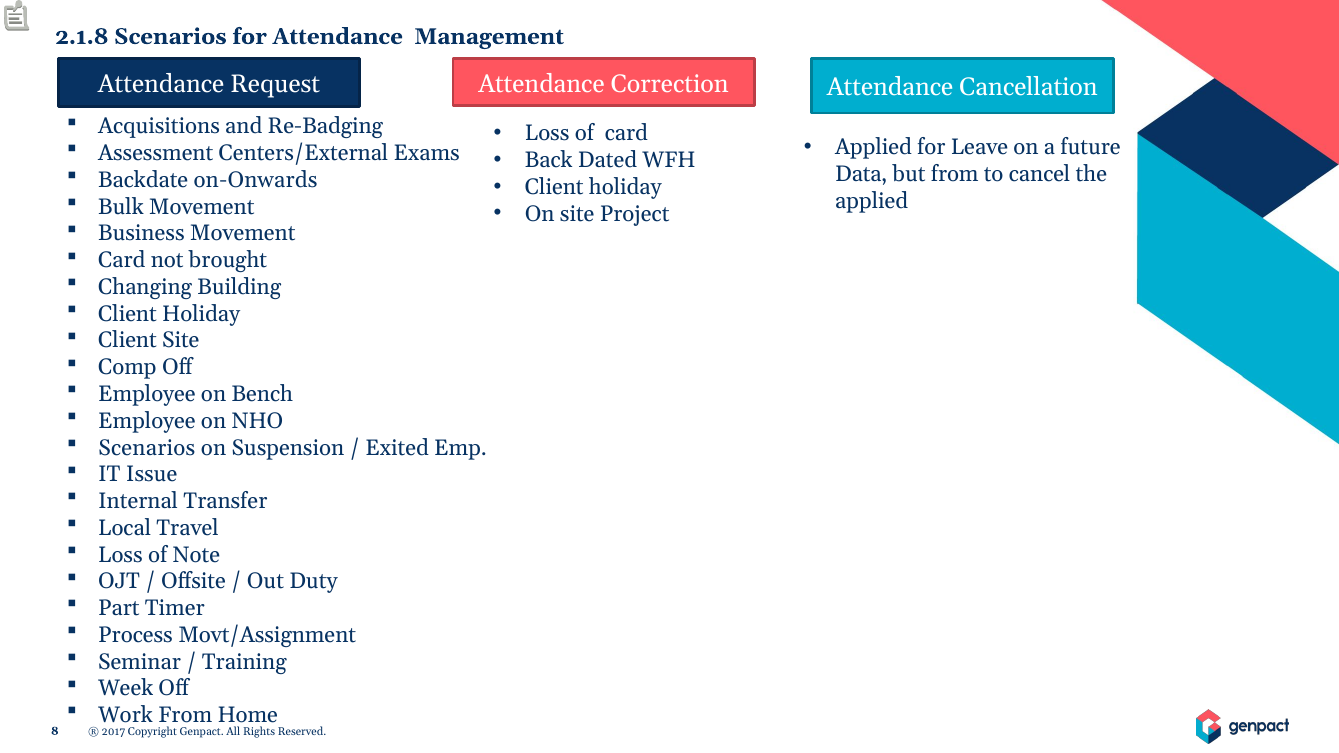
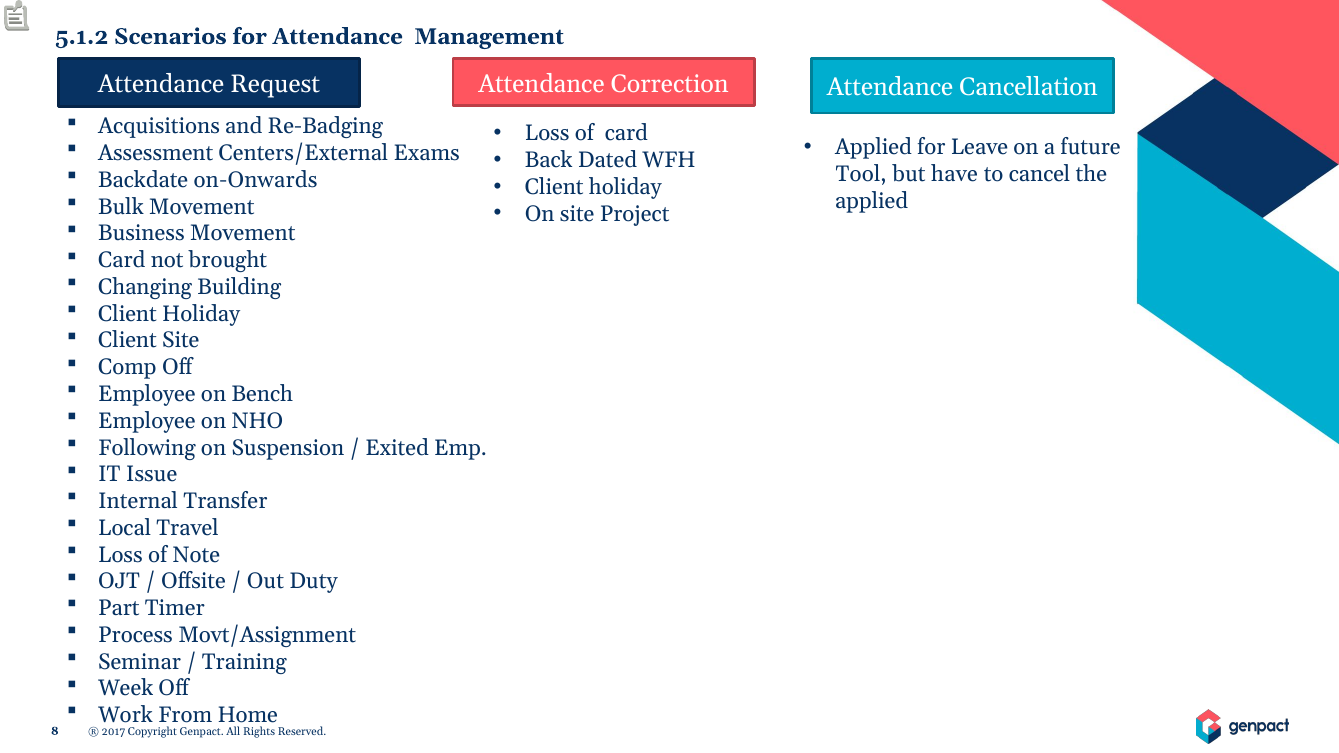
2.1.8: 2.1.8 -> 5.1.2 (82, 37)
Data: Data -> Tool (861, 174)
but from: from -> have (955, 174)
Scenarios: Scenarios -> Following (147, 448)
